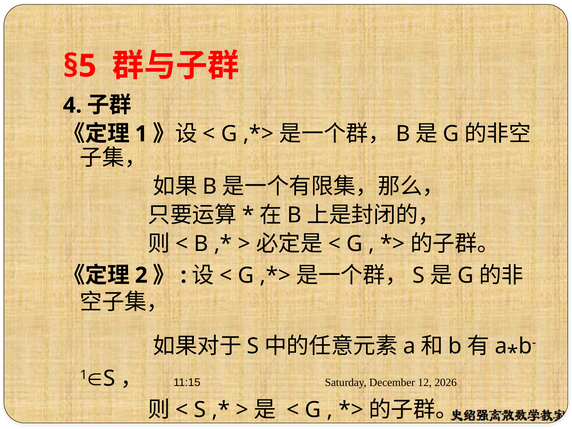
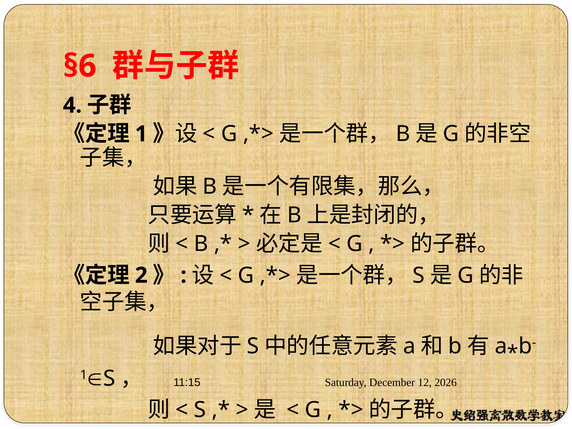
§5: §5 -> §6 (80, 66)
